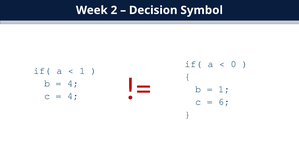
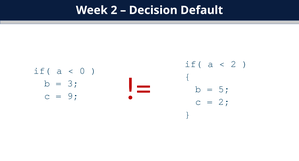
Symbol: Symbol -> Default (202, 10)
0: 0 -> 2 (234, 64)
1: 1 -> 0 (82, 71)
4: 4 -> 3 (73, 83)
1: 1 -> 5 (224, 89)
4: 4 -> 9 (73, 96)
6: 6 -> 2 (224, 102)
